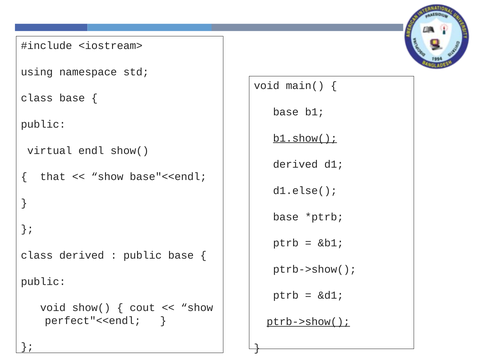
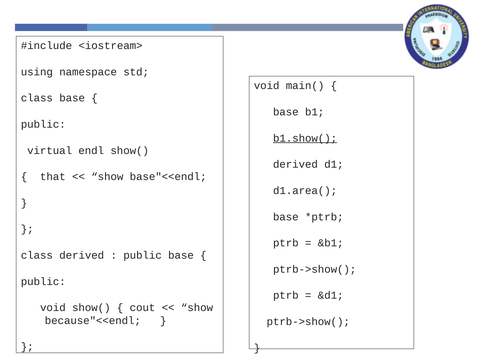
d1.else(: d1.else( -> d1.area( (305, 191)
perfect"<<endl: perfect"<<endl -> because"<<endl (93, 321)
ptrb->show( underline: present -> none (308, 322)
